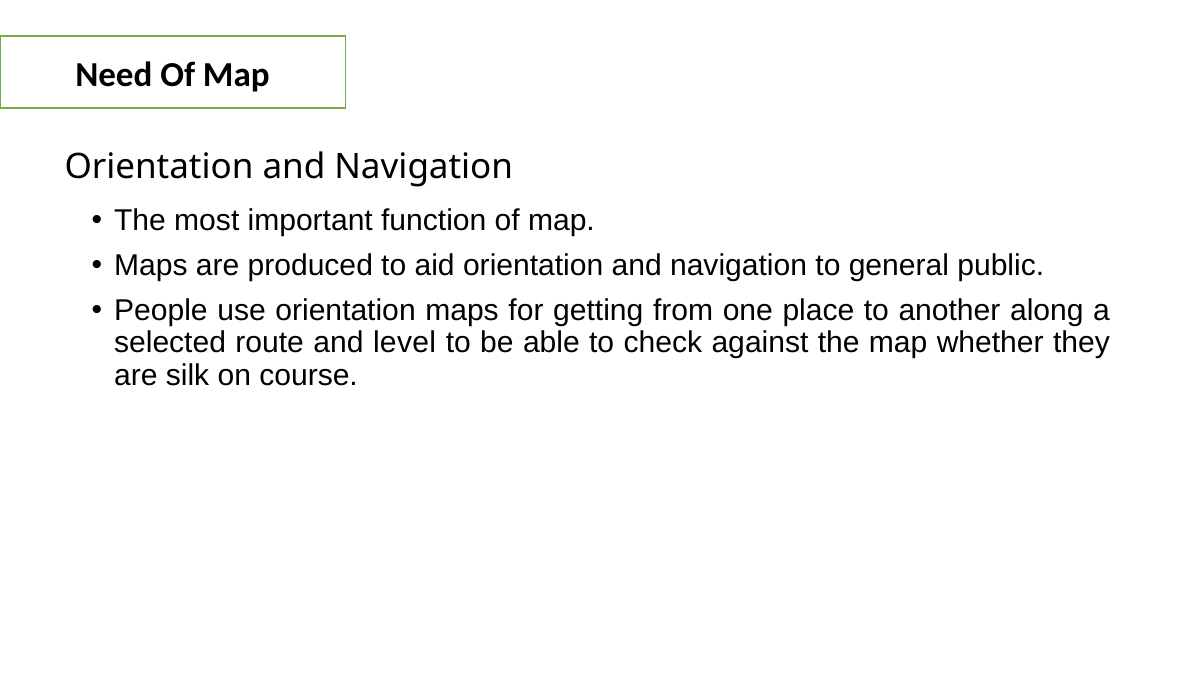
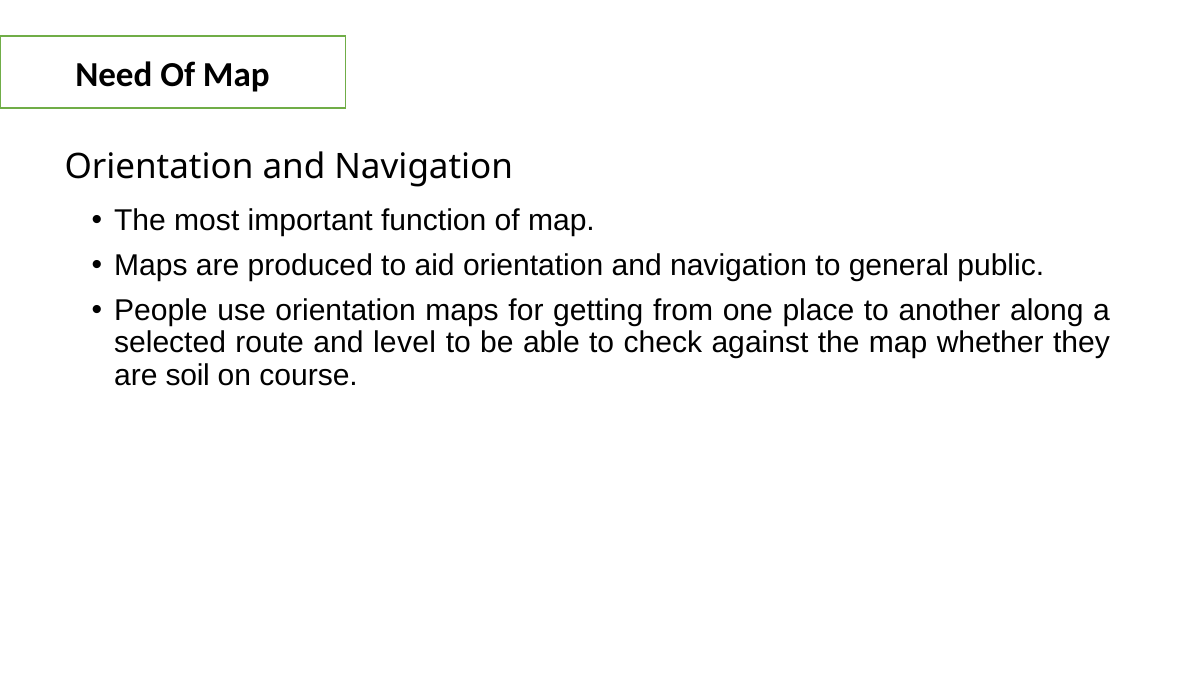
silk: silk -> soil (188, 375)
